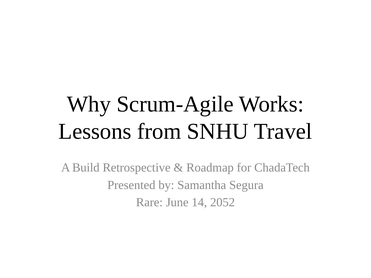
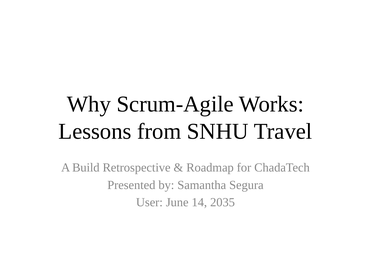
Rare: Rare -> User (149, 202)
2052: 2052 -> 2035 (223, 202)
